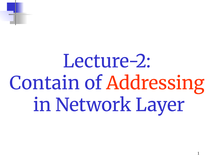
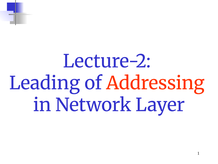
Contain: Contain -> Leading (45, 83)
